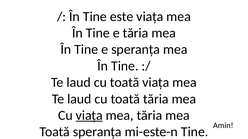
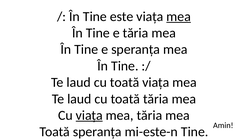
mea underline: none -> present (179, 17)
